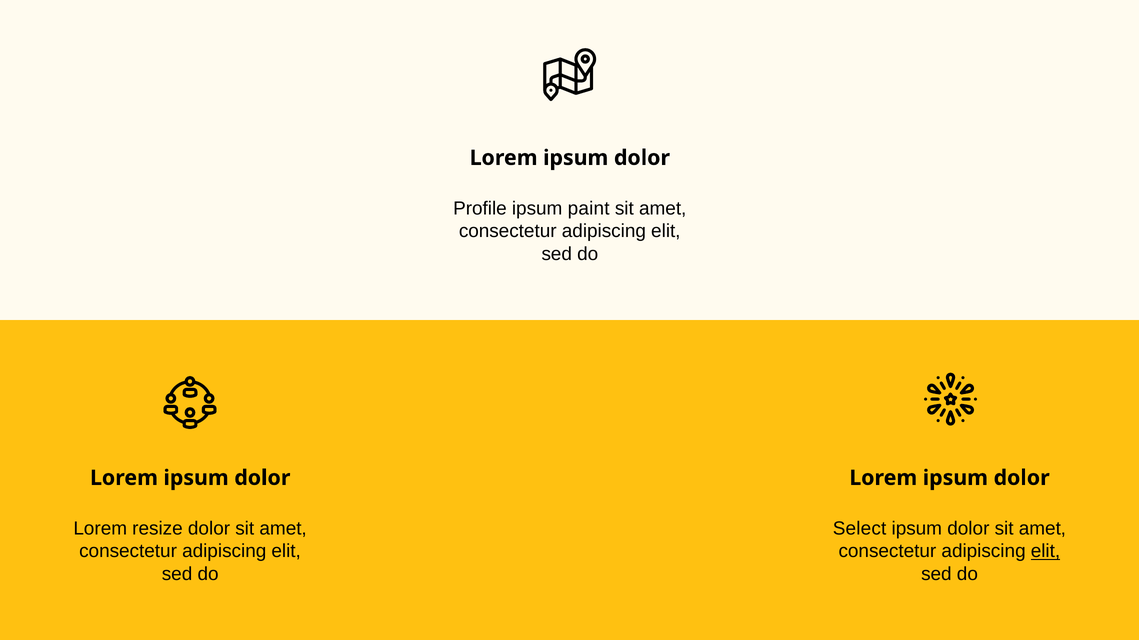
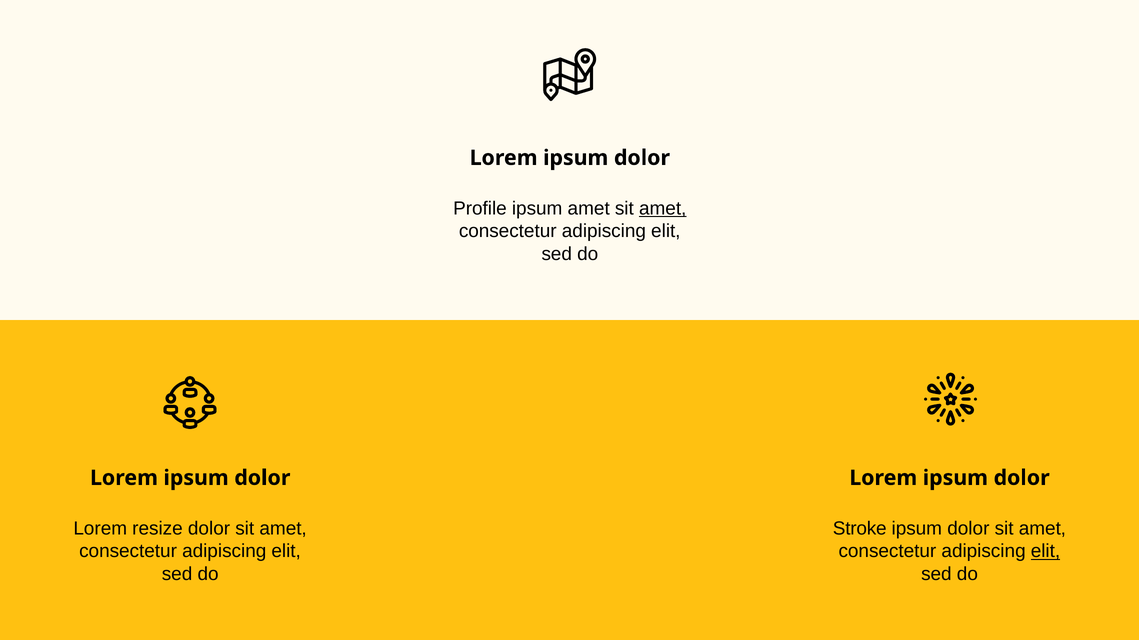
ipsum paint: paint -> amet (589, 209)
amet underline: none -> present (663, 209)
Select: Select -> Stroke (860, 529)
